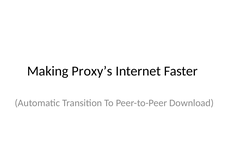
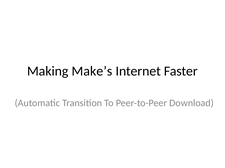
Proxy’s: Proxy’s -> Make’s (92, 71)
